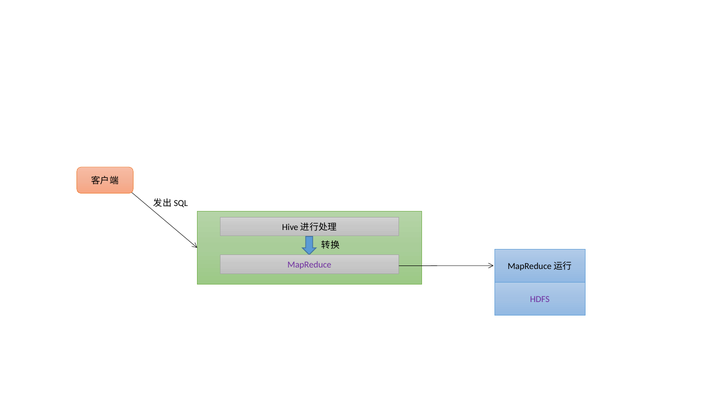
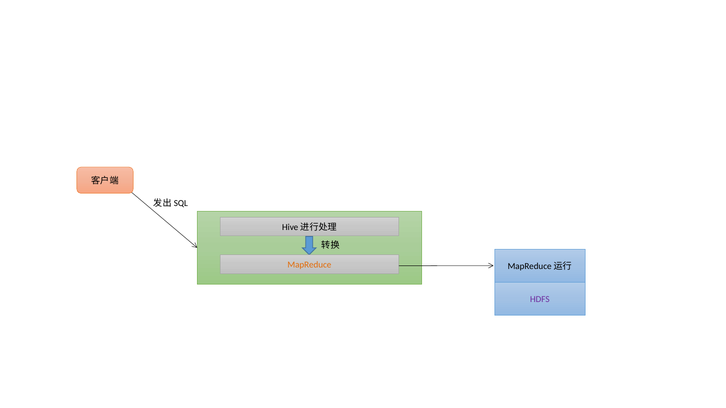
MapReduce colour: purple -> orange (309, 265)
